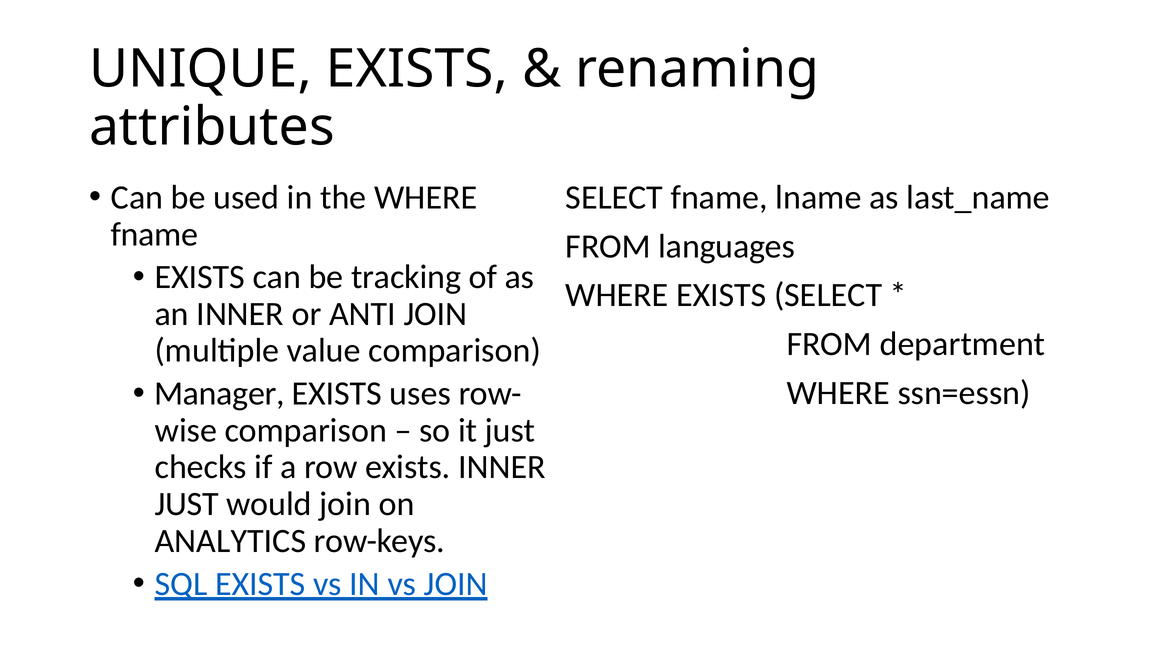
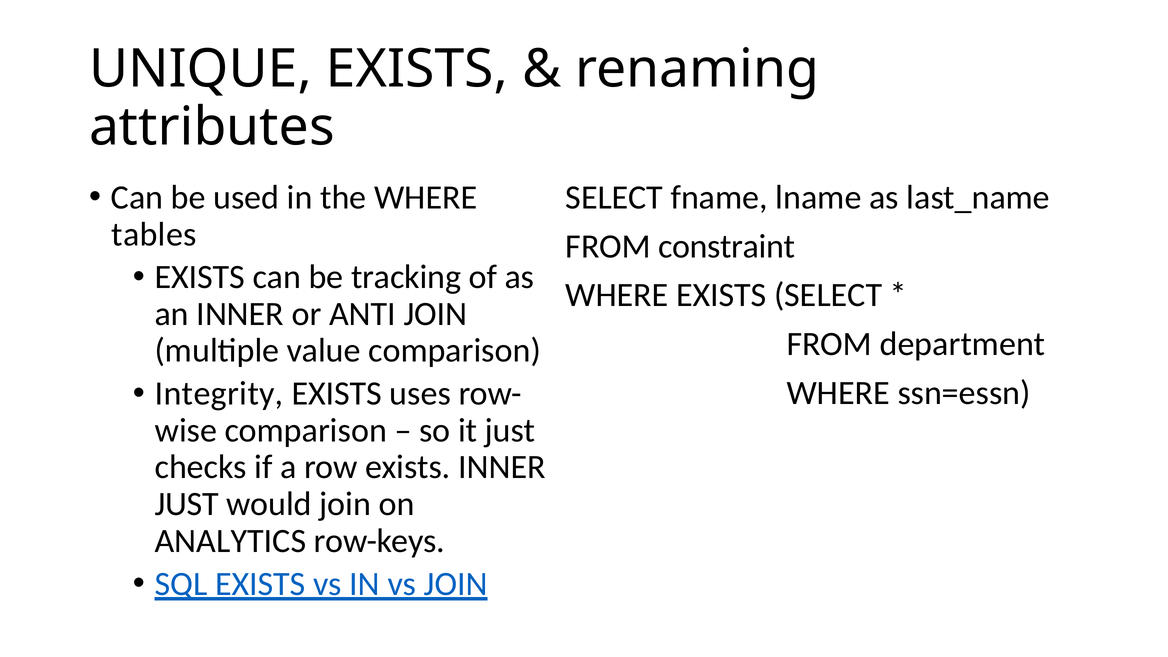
fname: fname -> tables (154, 234)
languages: languages -> constraint (727, 246)
Manager: Manager -> Integrity (219, 394)
